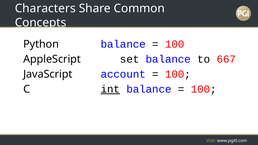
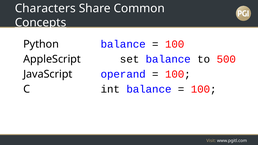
667: 667 -> 500 (226, 59)
account: account -> operand (123, 74)
int underline: present -> none (110, 89)
